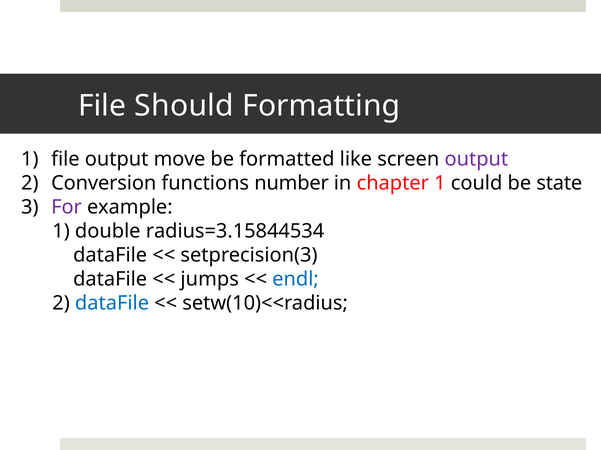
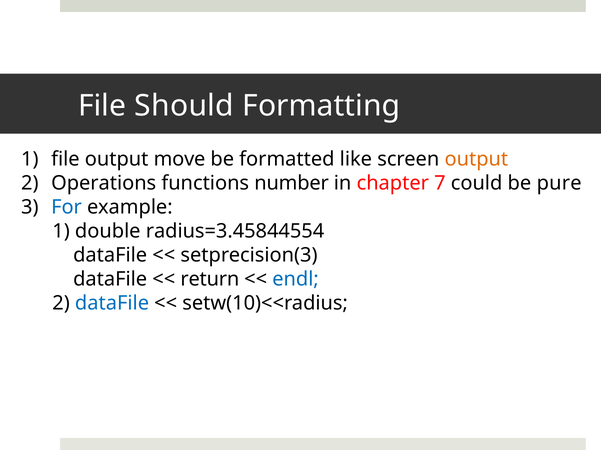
output colour: purple -> orange (476, 159)
Conversion: Conversion -> Operations (104, 183)
chapter 1: 1 -> 7 (440, 183)
state: state -> pure (559, 183)
For colour: purple -> blue (67, 208)
radius=3.15844534: radius=3.15844534 -> radius=3.45844554 (235, 232)
jumps: jumps -> return (210, 280)
